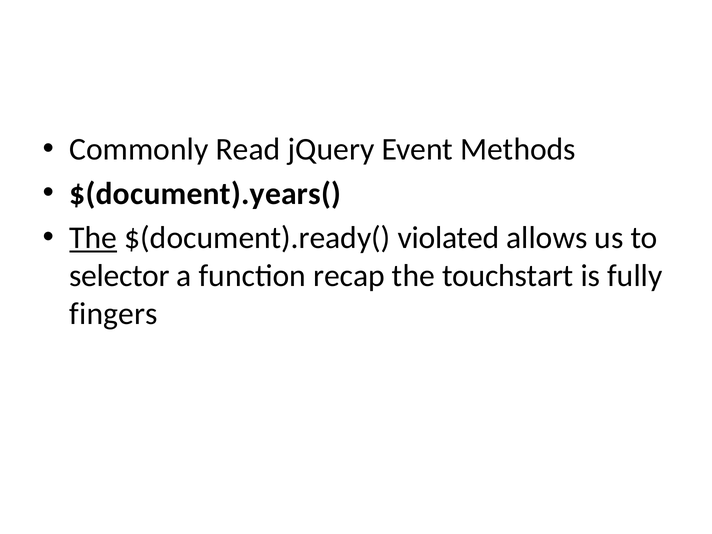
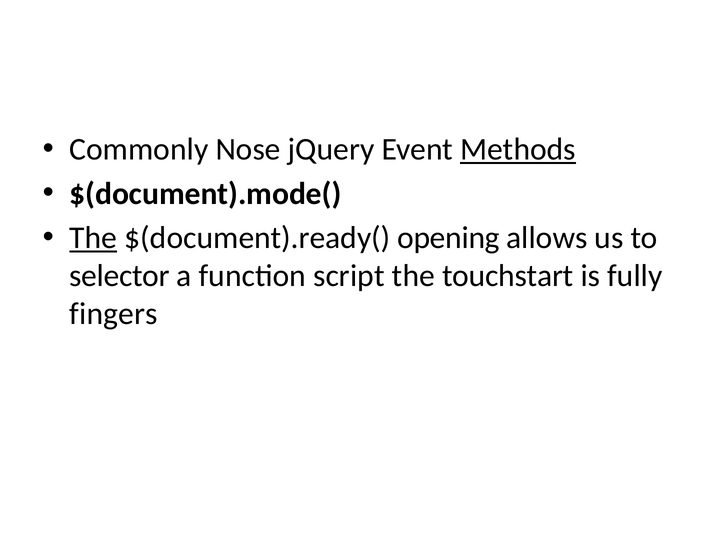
Read: Read -> Nose (248, 149)
Methods underline: none -> present (518, 149)
$(document).years(: $(document).years( -> $(document).mode( (205, 194)
violated: violated -> opening (449, 238)
recap: recap -> script (349, 276)
